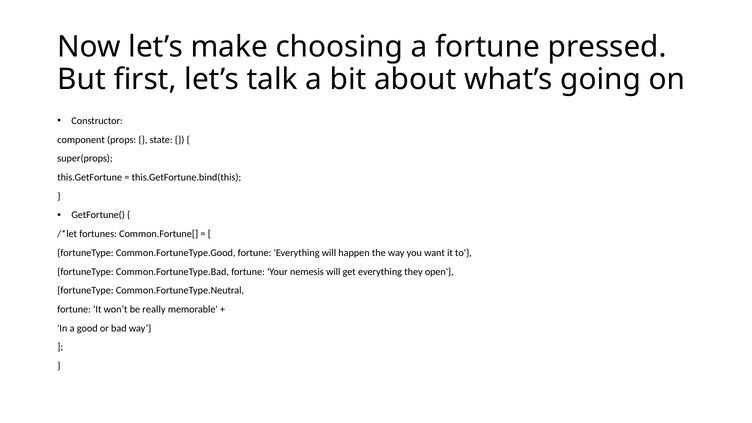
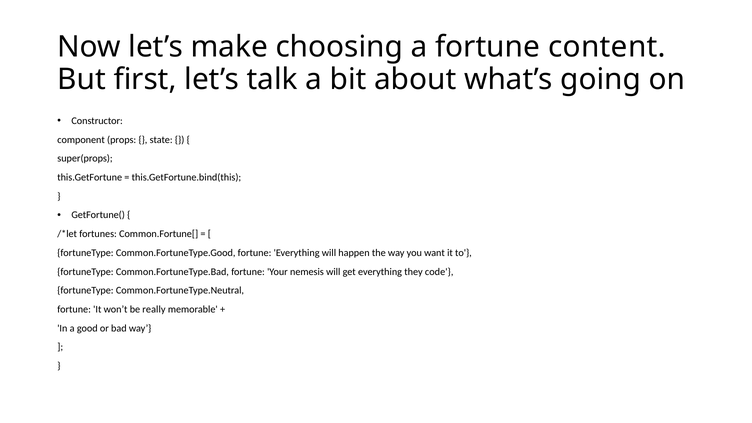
pressed: pressed -> content (607, 47)
open: open -> code (439, 272)
